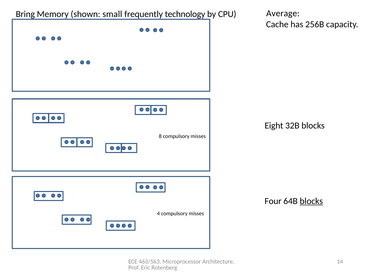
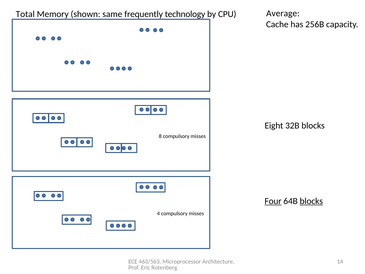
Bring: Bring -> Total (25, 14)
small: small -> same (112, 14)
Four underline: none -> present (273, 201)
